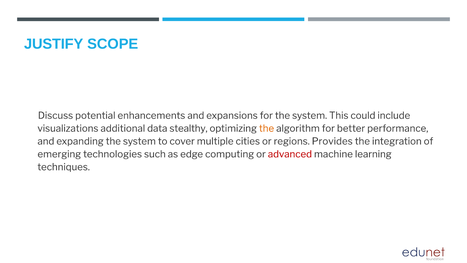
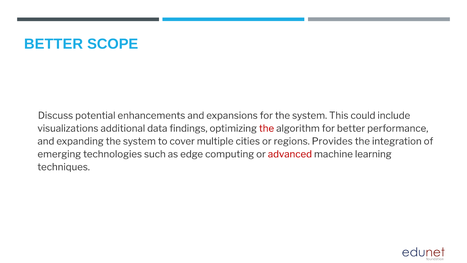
JUSTIFY: JUSTIFY -> BETTER (54, 44)
stealthy: stealthy -> findings (189, 128)
the colour: orange -> red (267, 128)
